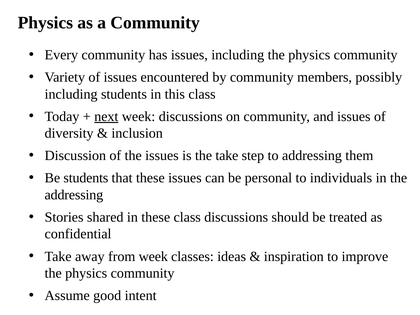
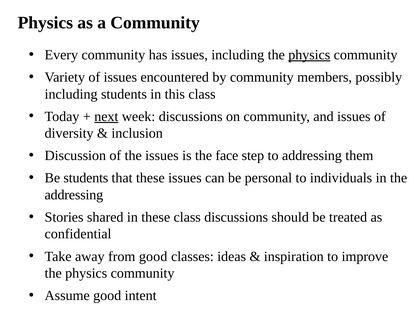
physics underline: none -> present (309, 55)
the take: take -> face (227, 156)
from week: week -> good (153, 256)
